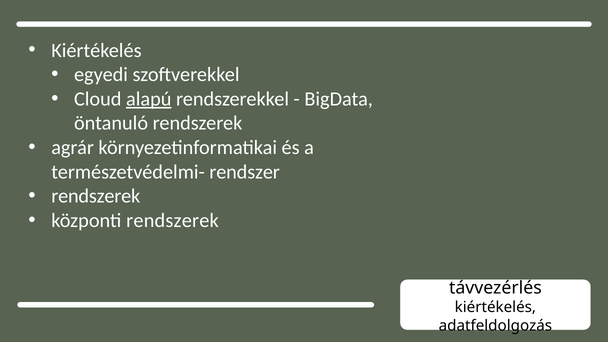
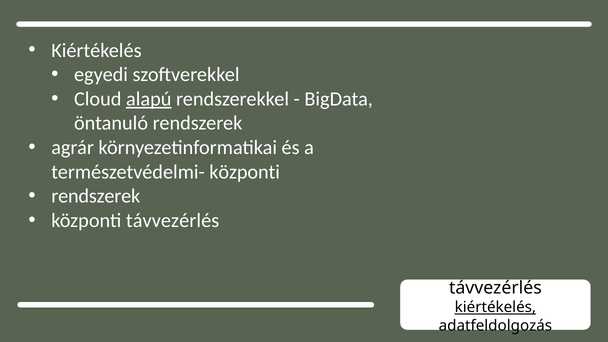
természetvédelmi- rendszer: rendszer -> központi (245, 172)
központi rendszerek: rendszerek -> távvezérlés (173, 221)
kiértékelés underline: none -> present (495, 307)
